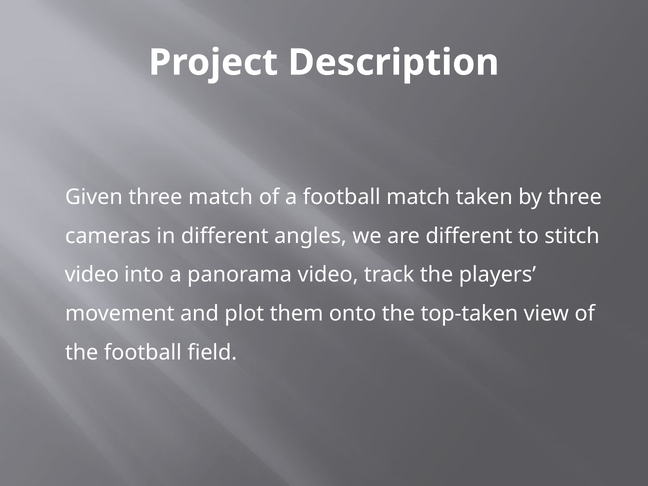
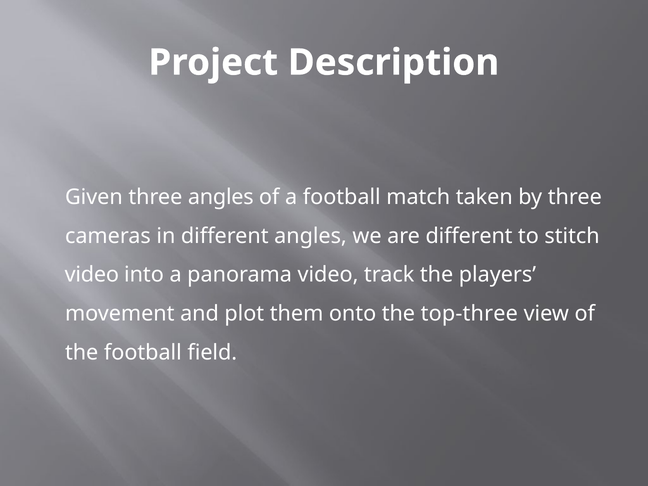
three match: match -> angles (221, 197)
top-taken: top-taken -> top-three (469, 314)
